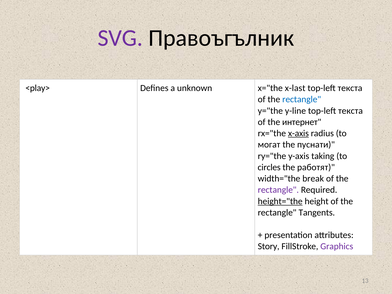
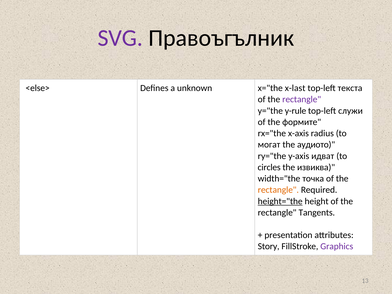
<play>: <play> -> <else> (38, 88)
rectangle colour: blue -> purple (302, 99)
y-line: y-line -> y-rule (296, 111)
текста: текста -> служи (350, 111)
интернет: интернет -> формите (302, 122)
x-axis underline: present -> none (298, 133)
пуснати: пуснати -> аудиото (316, 145)
taking: taking -> идват (323, 156)
работят: работят -> извиква (316, 167)
break: break -> точка (313, 179)
rectangle colour: purple -> orange (278, 190)
